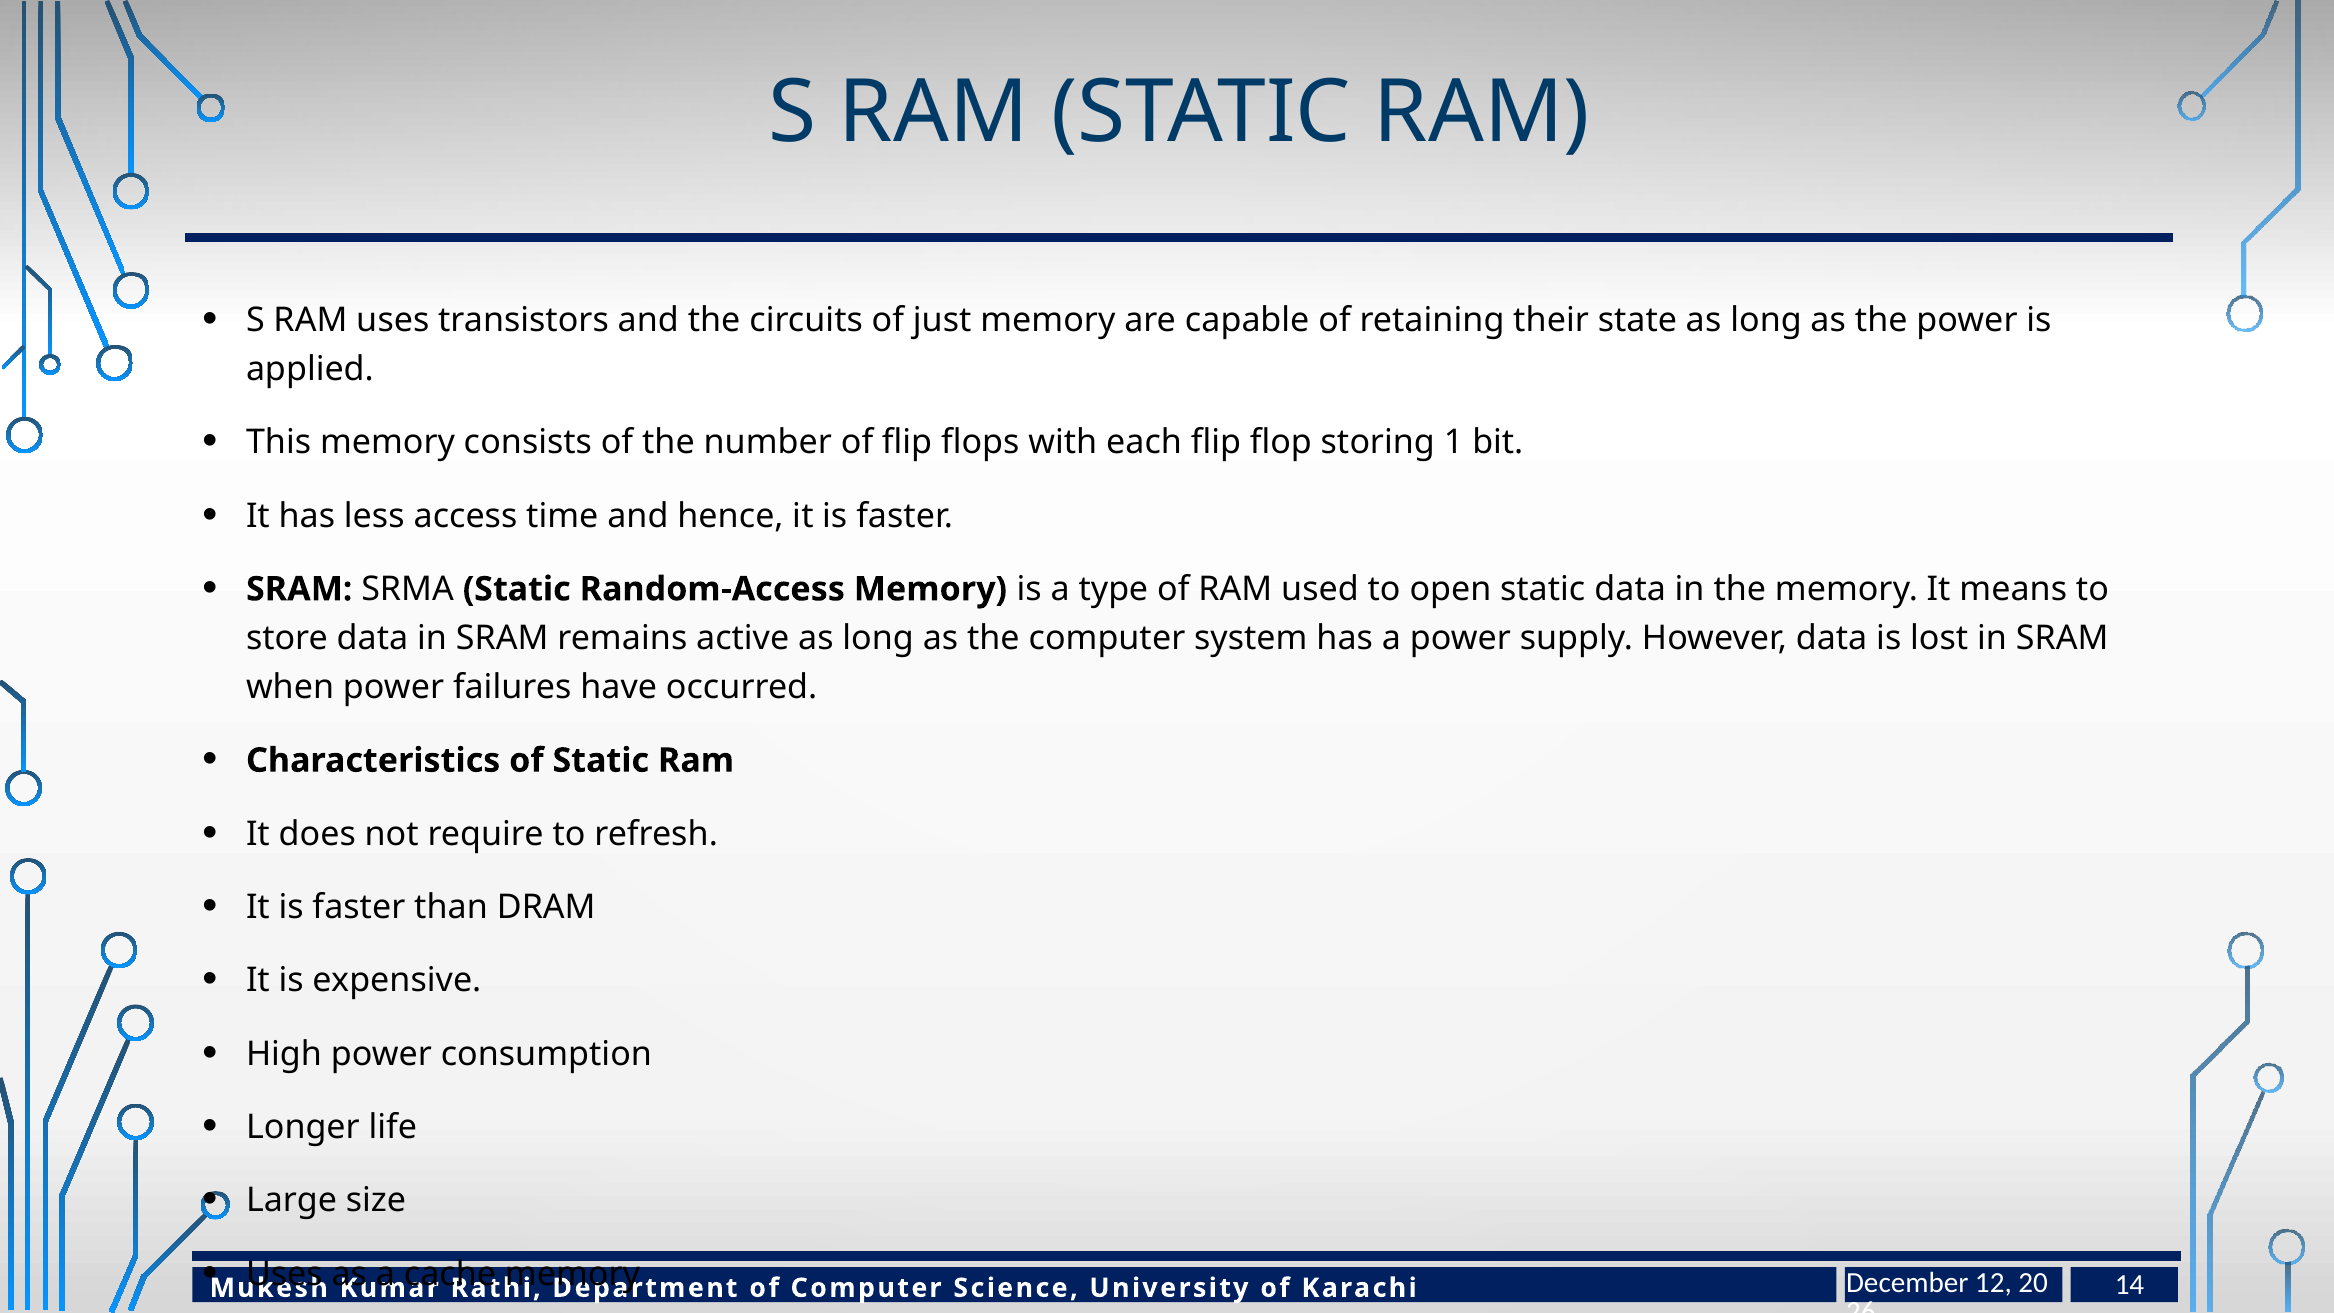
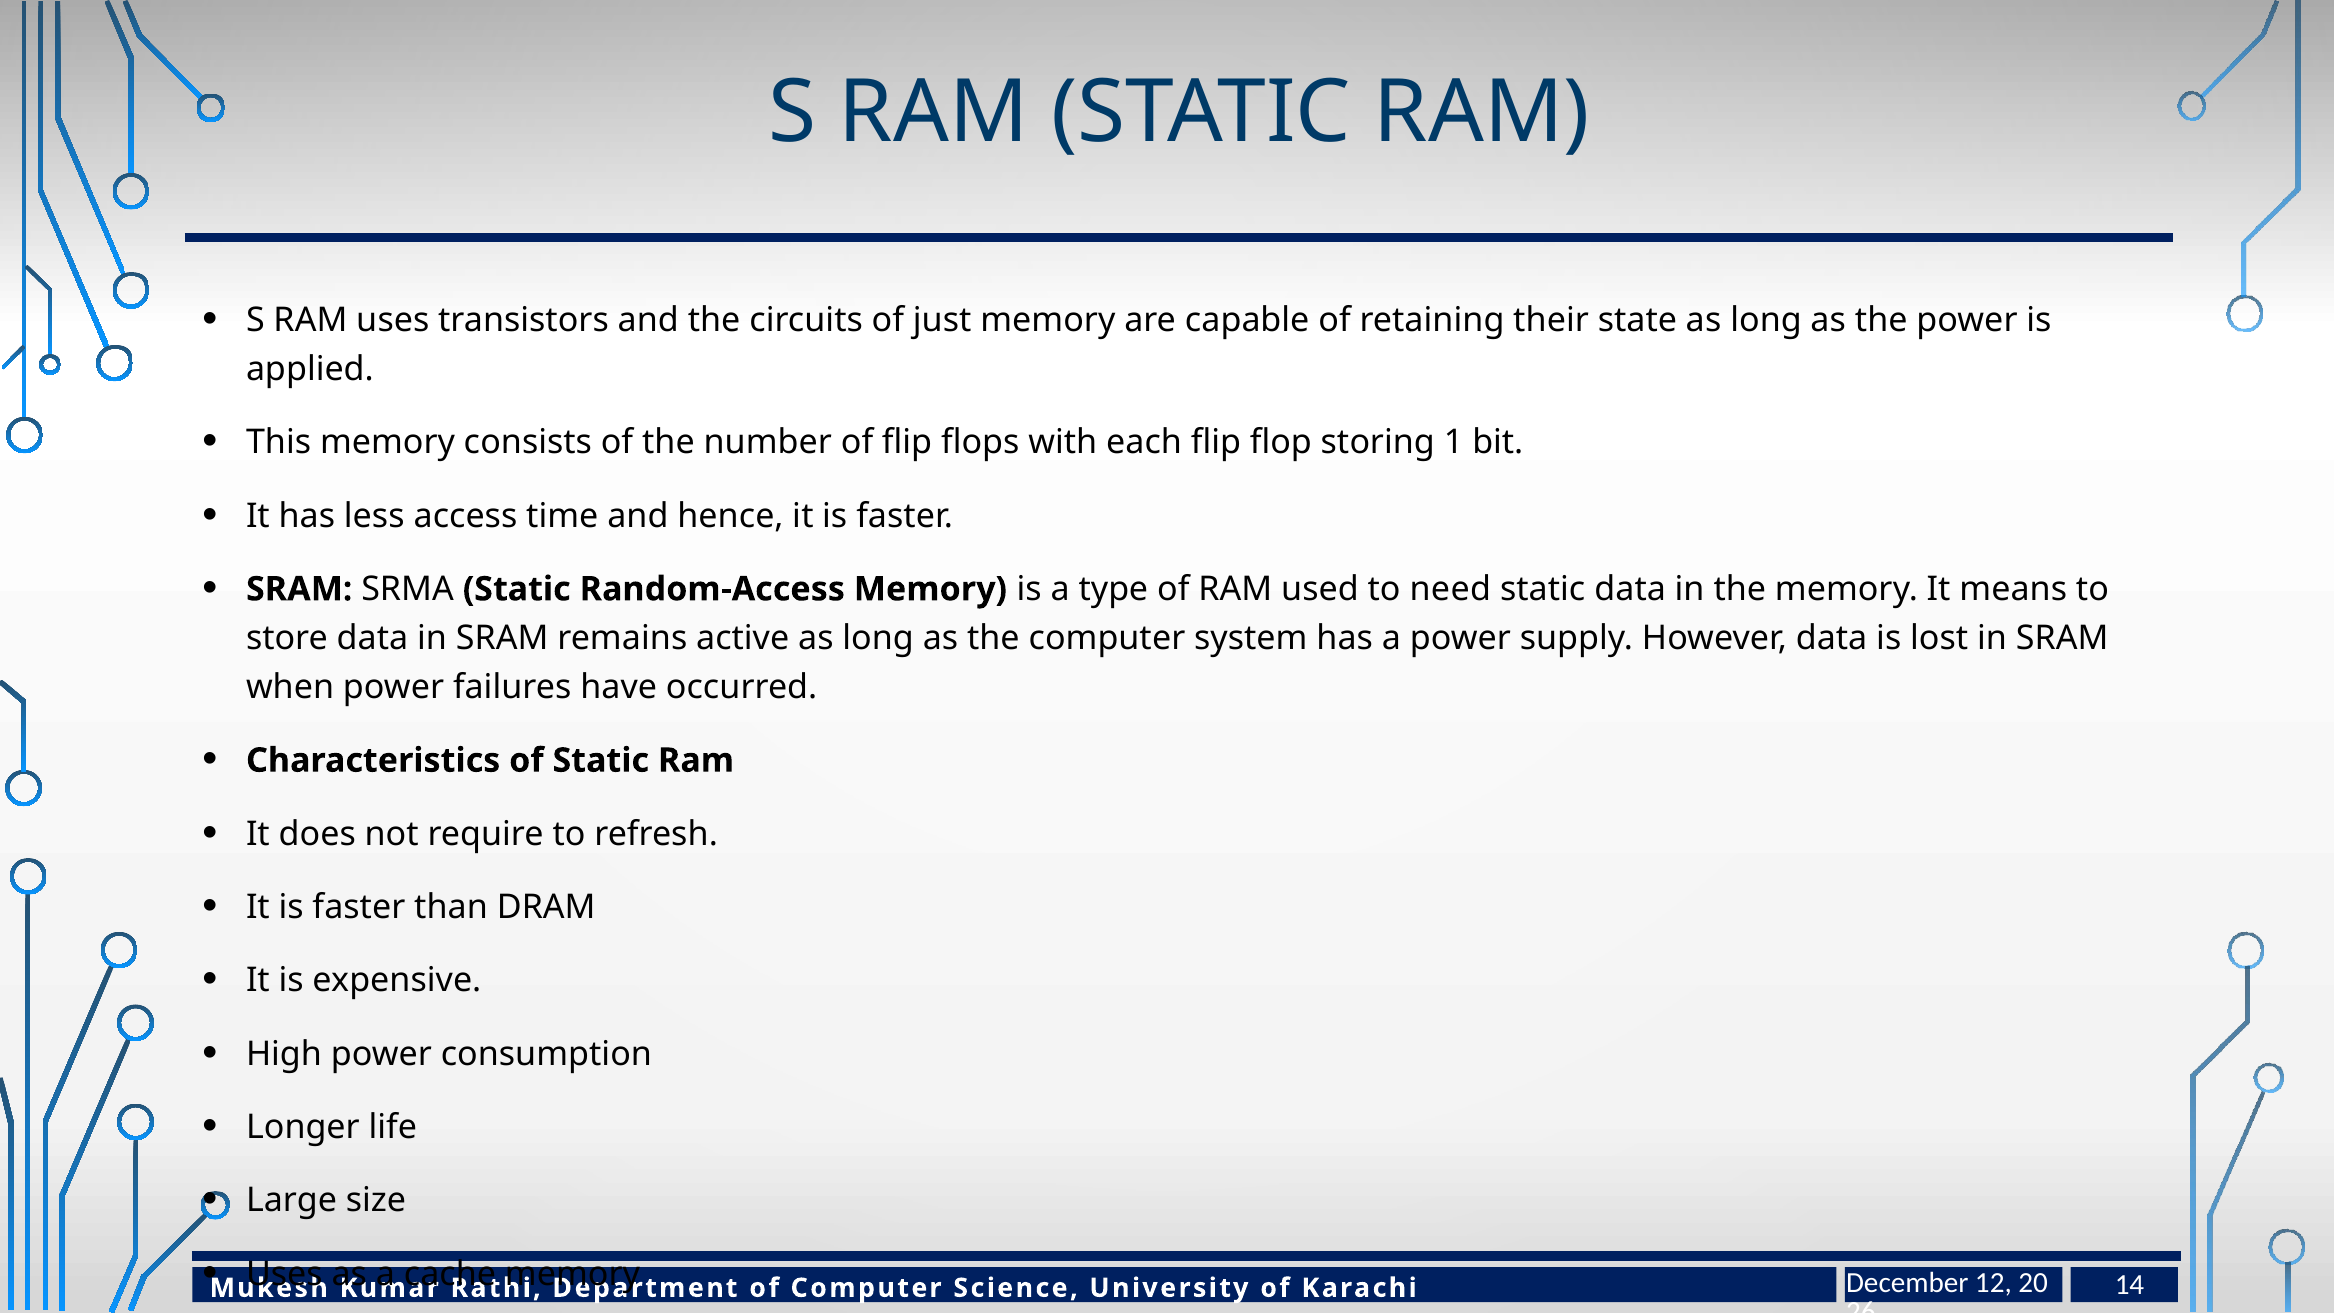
open: open -> need (1450, 589)
